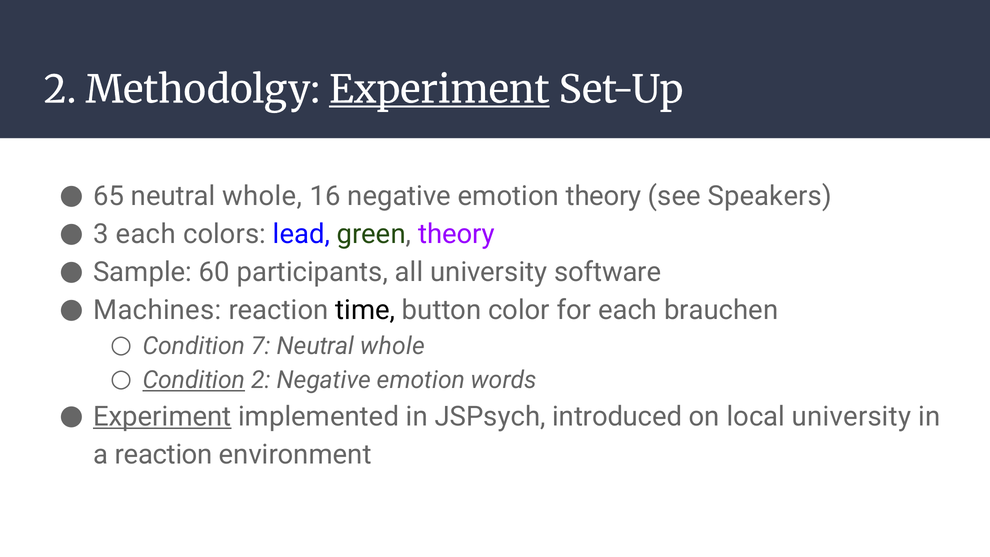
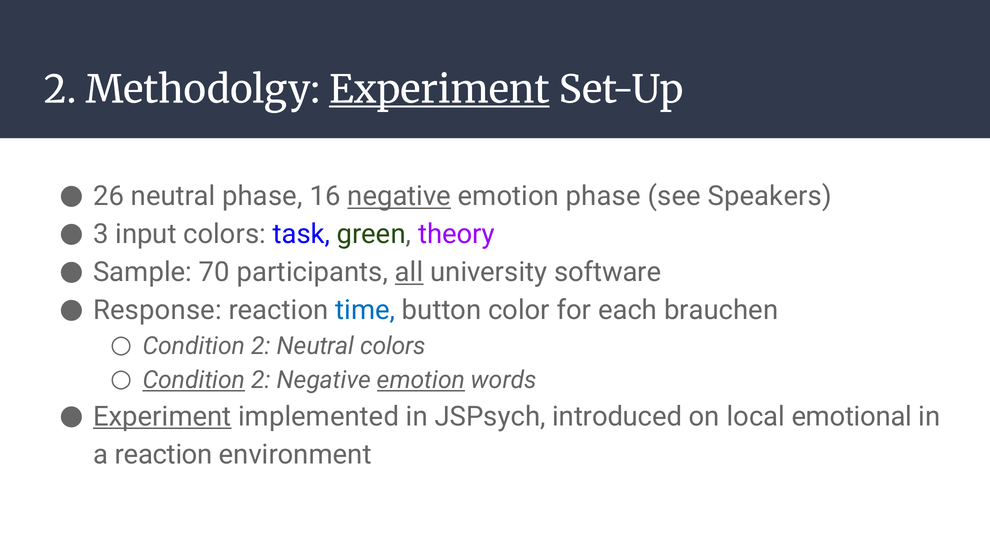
65: 65 -> 26 (109, 196)
whole: whole -> phase (262, 196)
negative underline: none -> present (399, 196)
emotion theory: theory -> phase (603, 196)
3 each: each -> input (146, 234)
lead: lead -> task (302, 234)
60: 60 -> 70 (214, 272)
all underline: none -> present (409, 272)
Machines: Machines -> Response (158, 310)
time colour: black -> blue (365, 310)
7: 7 -> 2 (261, 346)
whole: whole -> colors (393, 346)
emotion underline: none -> present (421, 380)
local university: university -> emotional (852, 416)
